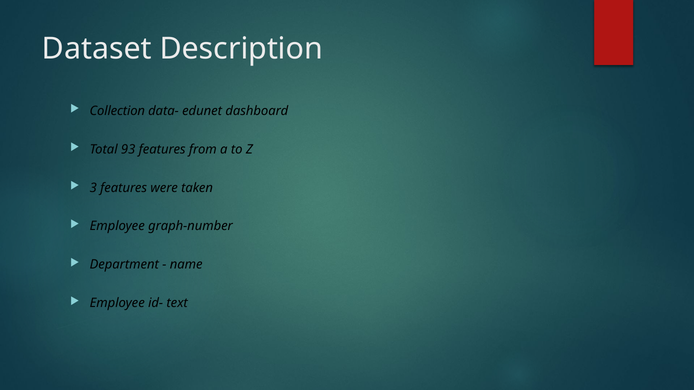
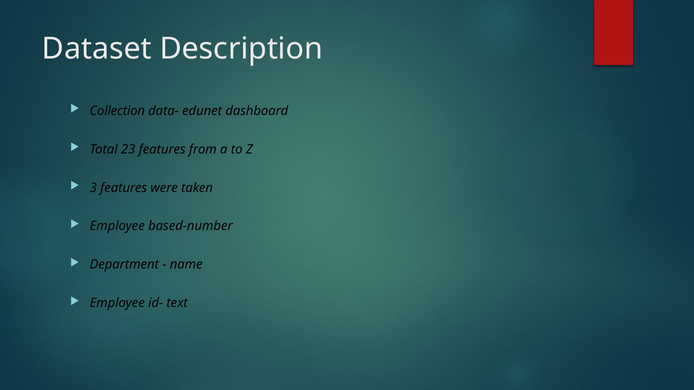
93: 93 -> 23 (128, 149)
graph-number: graph-number -> based-number (190, 226)
